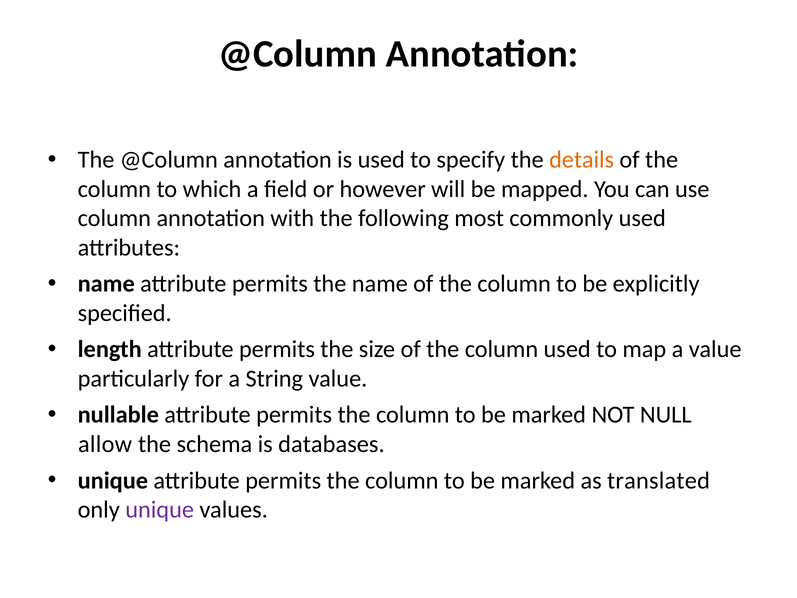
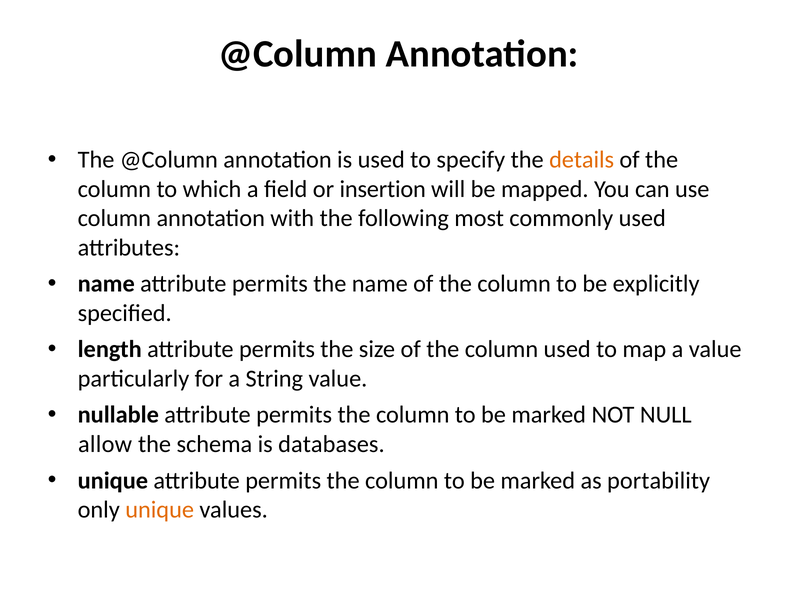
however: however -> insertion (383, 189)
translated: translated -> portability (659, 480)
unique colour: purple -> orange (160, 509)
